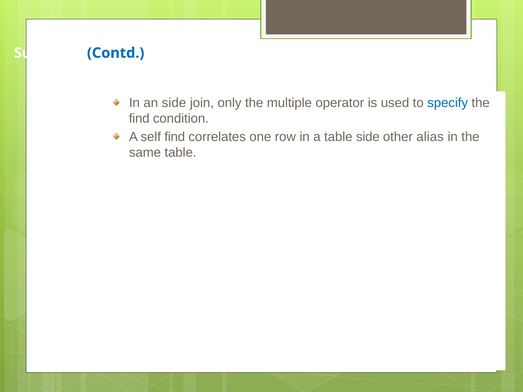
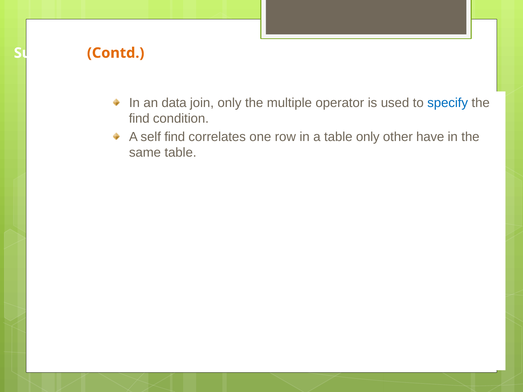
Contd colour: blue -> orange (116, 53)
an side: side -> data (174, 103)
table side: side -> only (368, 137)
alias: alias -> have (430, 137)
